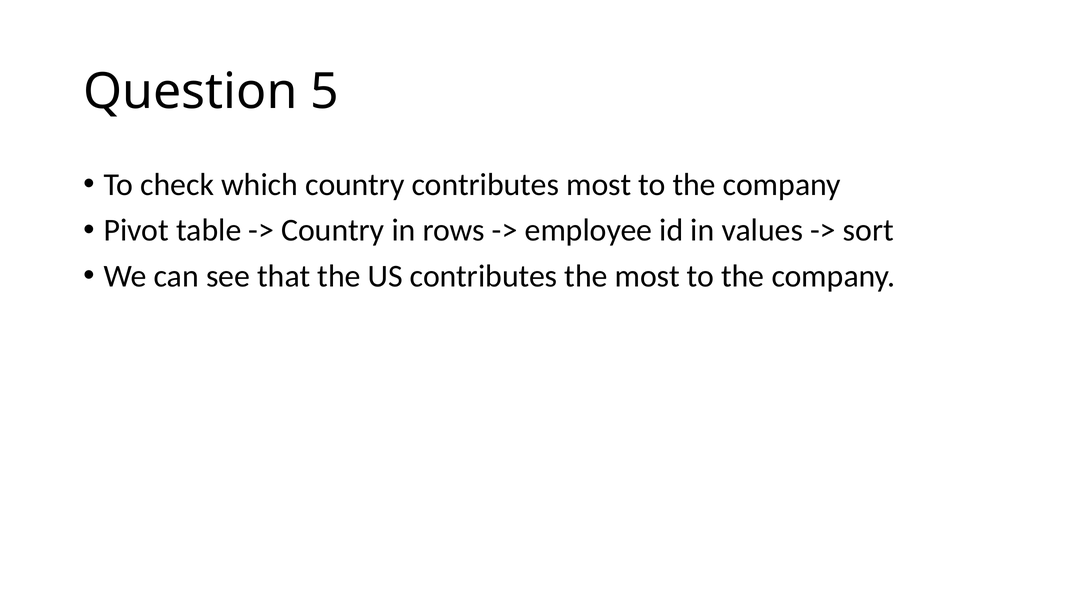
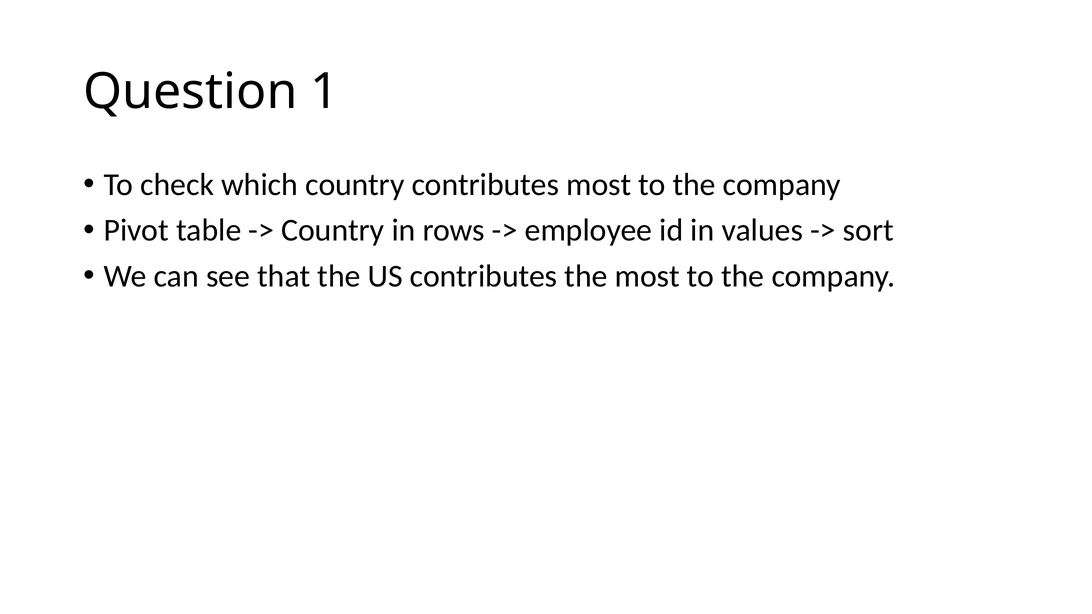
5: 5 -> 1 (325, 92)
